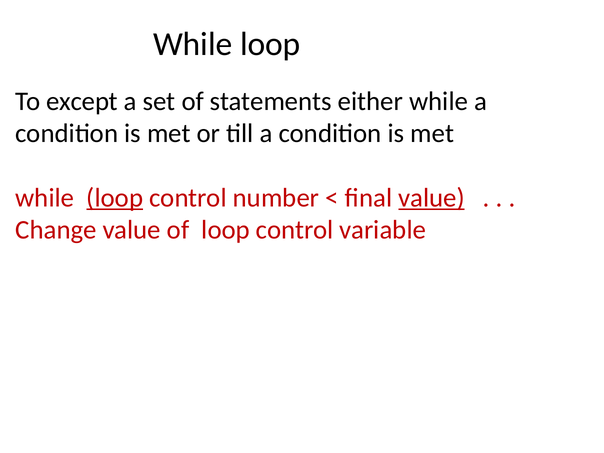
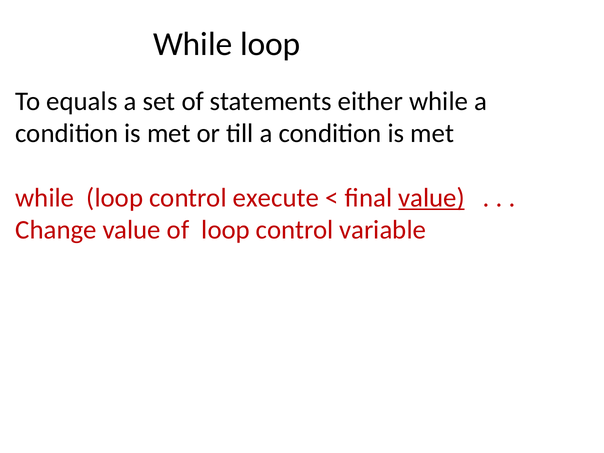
except: except -> equals (82, 101)
loop underline: present -> none (115, 198)
number: number -> execute (276, 198)
